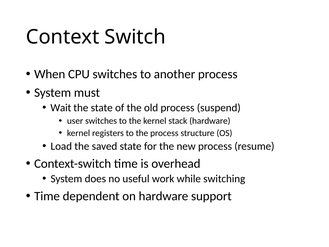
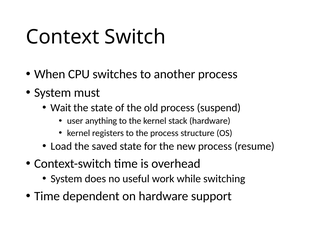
user switches: switches -> anything (101, 121)
